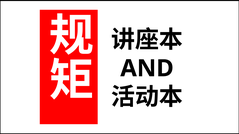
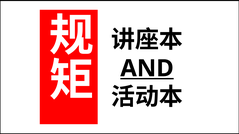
AND underline: none -> present (147, 69)
